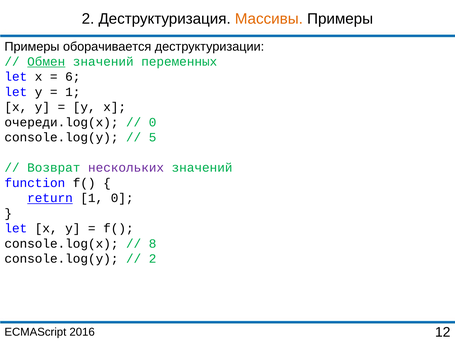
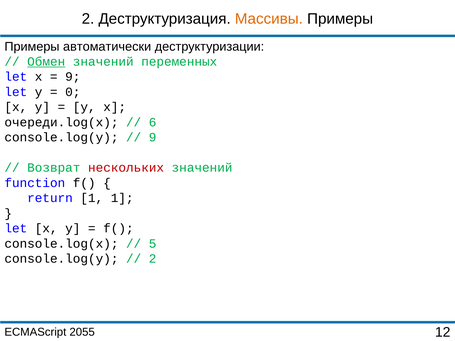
оборачивается: оборачивается -> автоматически (107, 47)
6: 6 -> 9 (73, 77)
1: 1 -> 0 (73, 92)
0: 0 -> 6 (153, 122)
5: 5 -> 9 (153, 138)
нескольких colour: purple -> red (126, 168)
return underline: present -> none (50, 198)
1 0: 0 -> 1 (122, 198)
8: 8 -> 5 (153, 244)
2016: 2016 -> 2055 (82, 332)
